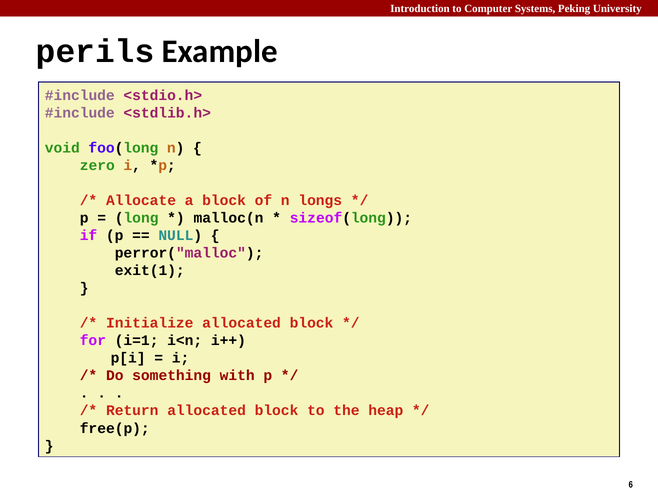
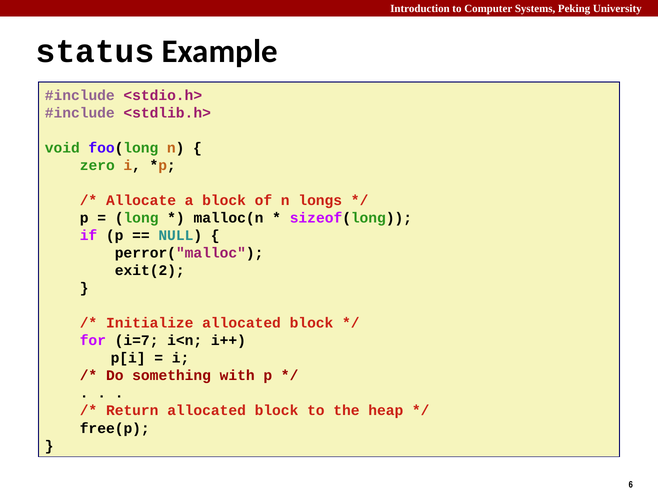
perils: perils -> status (95, 52)
exit(1: exit(1 -> exit(2 (150, 271)
i=1: i=1 -> i=7 (137, 341)
